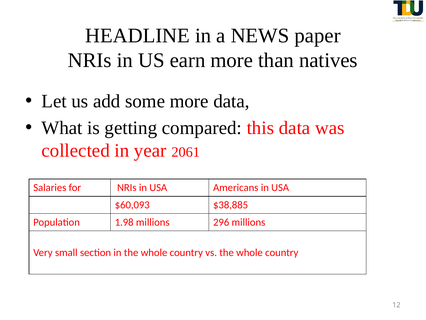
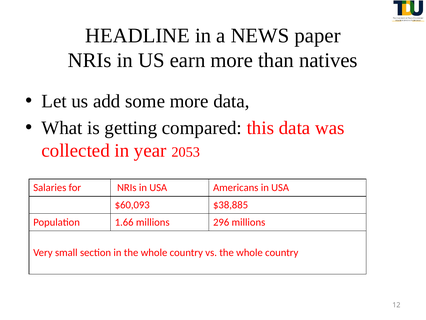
2061: 2061 -> 2053 (186, 152)
1.98: 1.98 -> 1.66 (124, 222)
